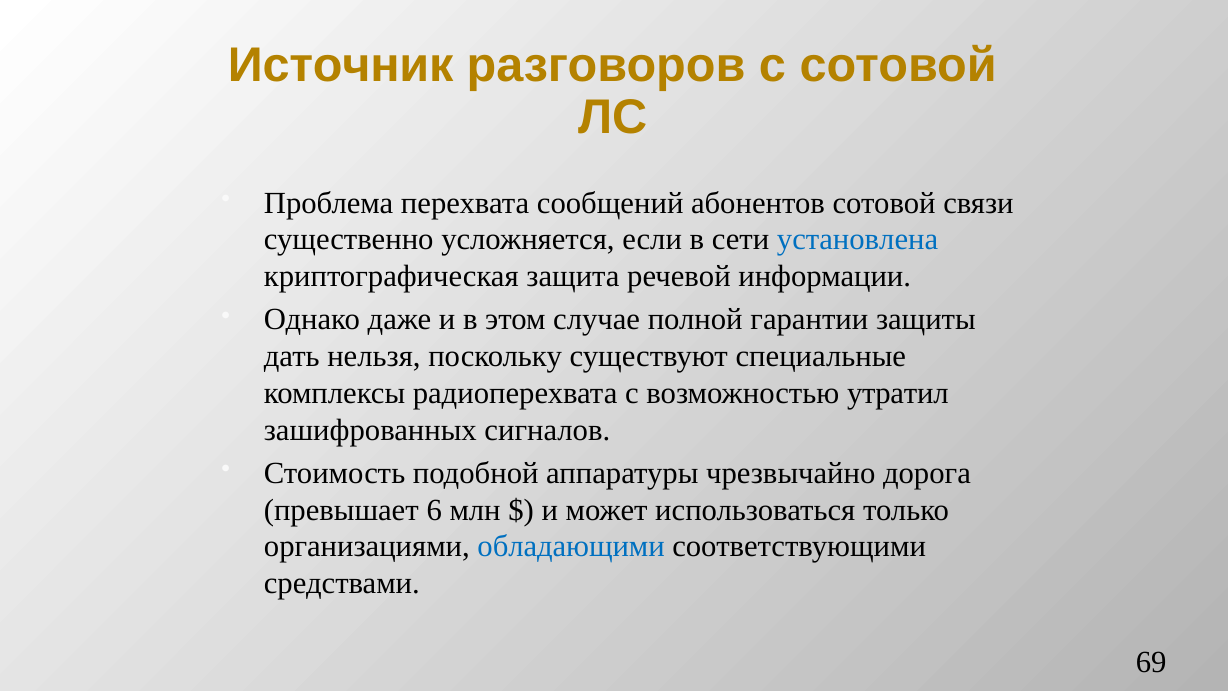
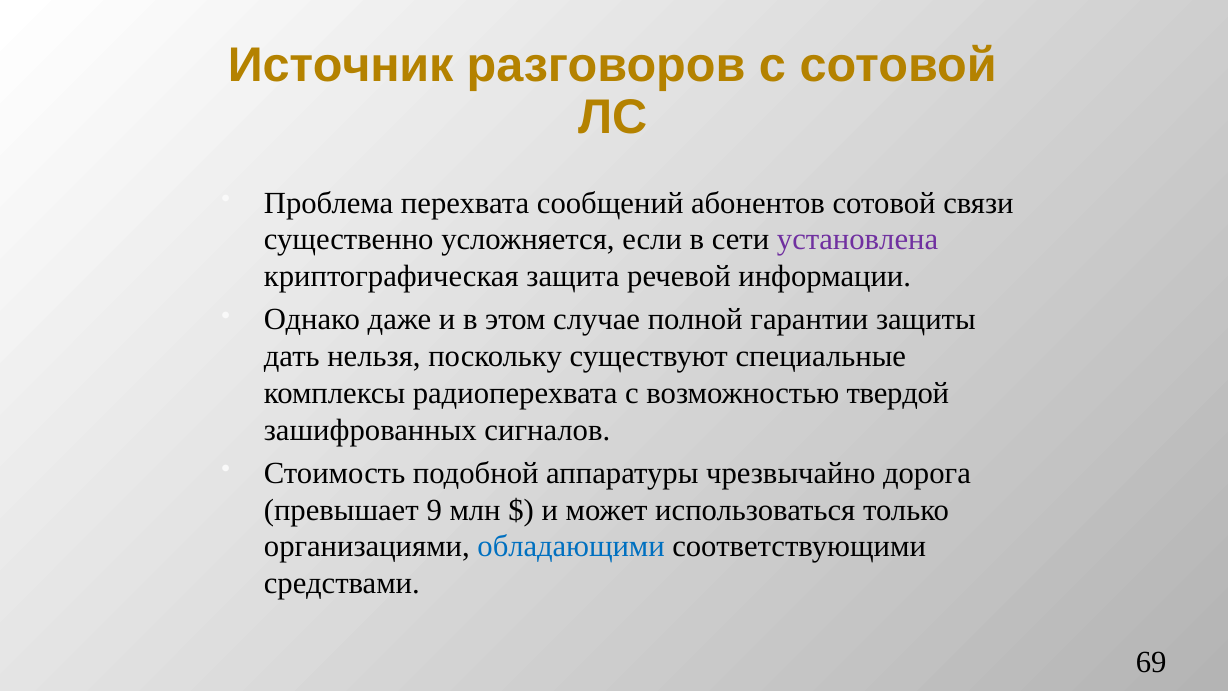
установлена colour: blue -> purple (858, 240)
утратил: утратил -> твердой (898, 393)
6: 6 -> 9 (434, 510)
